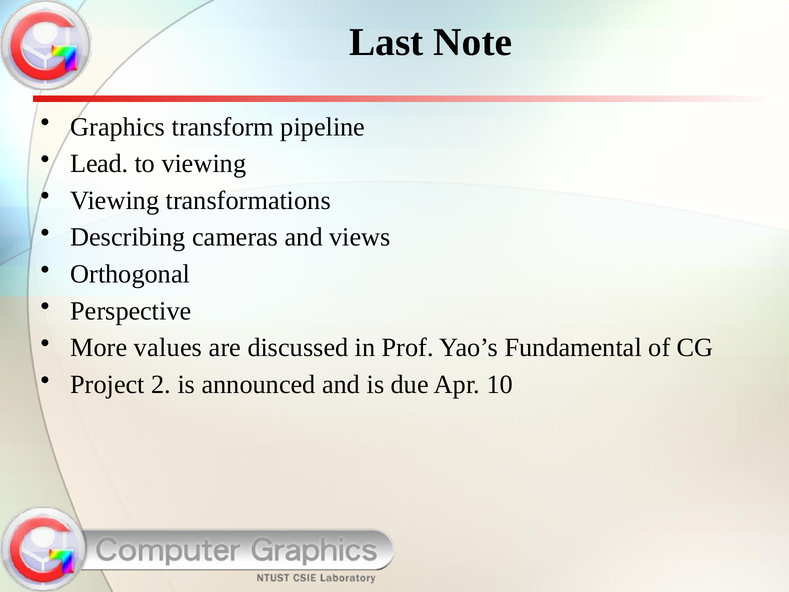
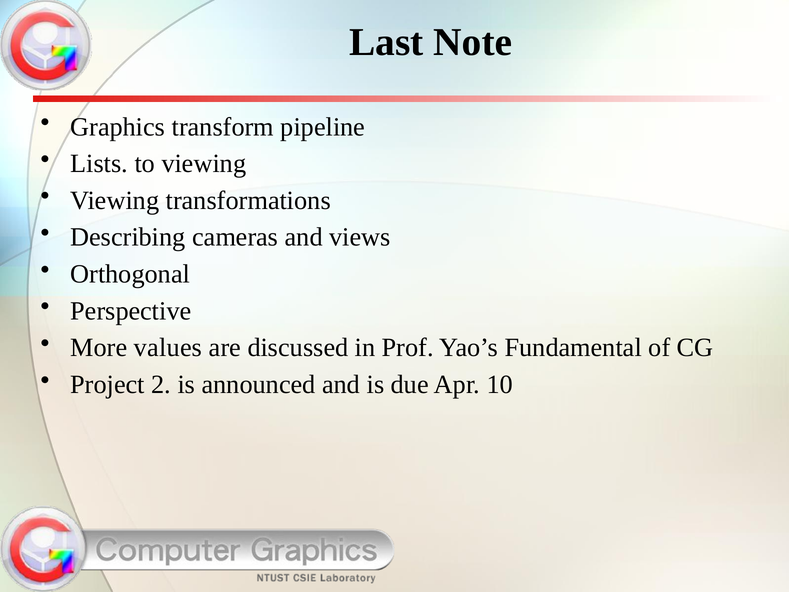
Lead: Lead -> Lists (99, 164)
